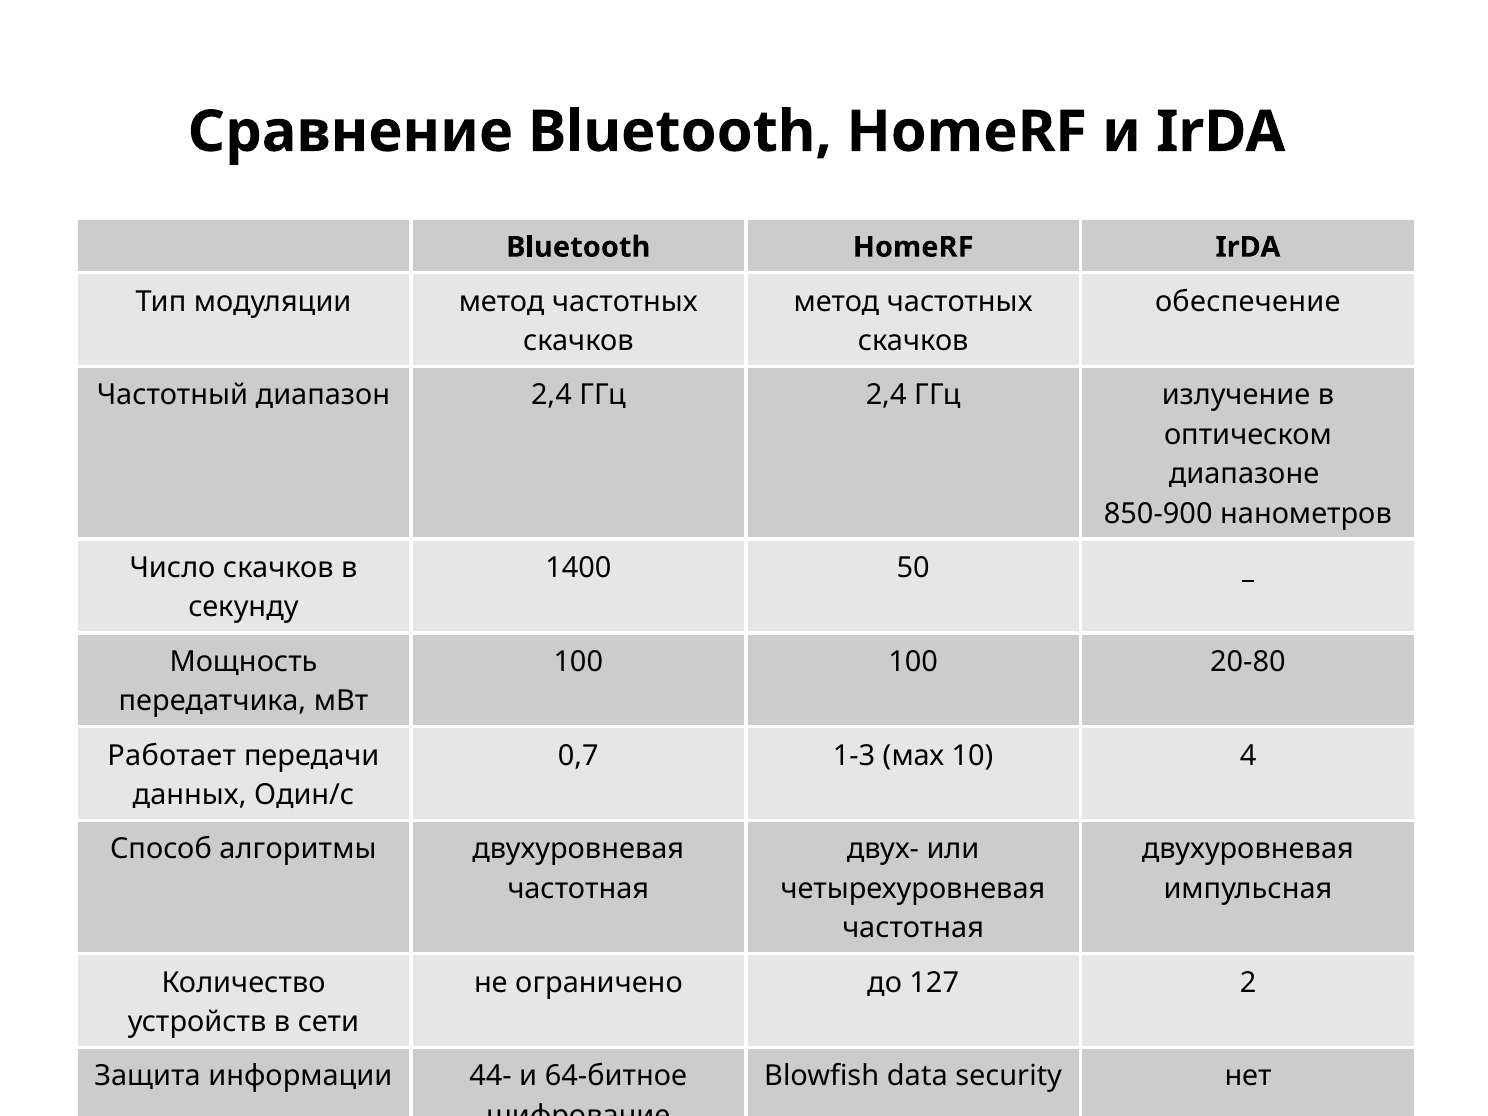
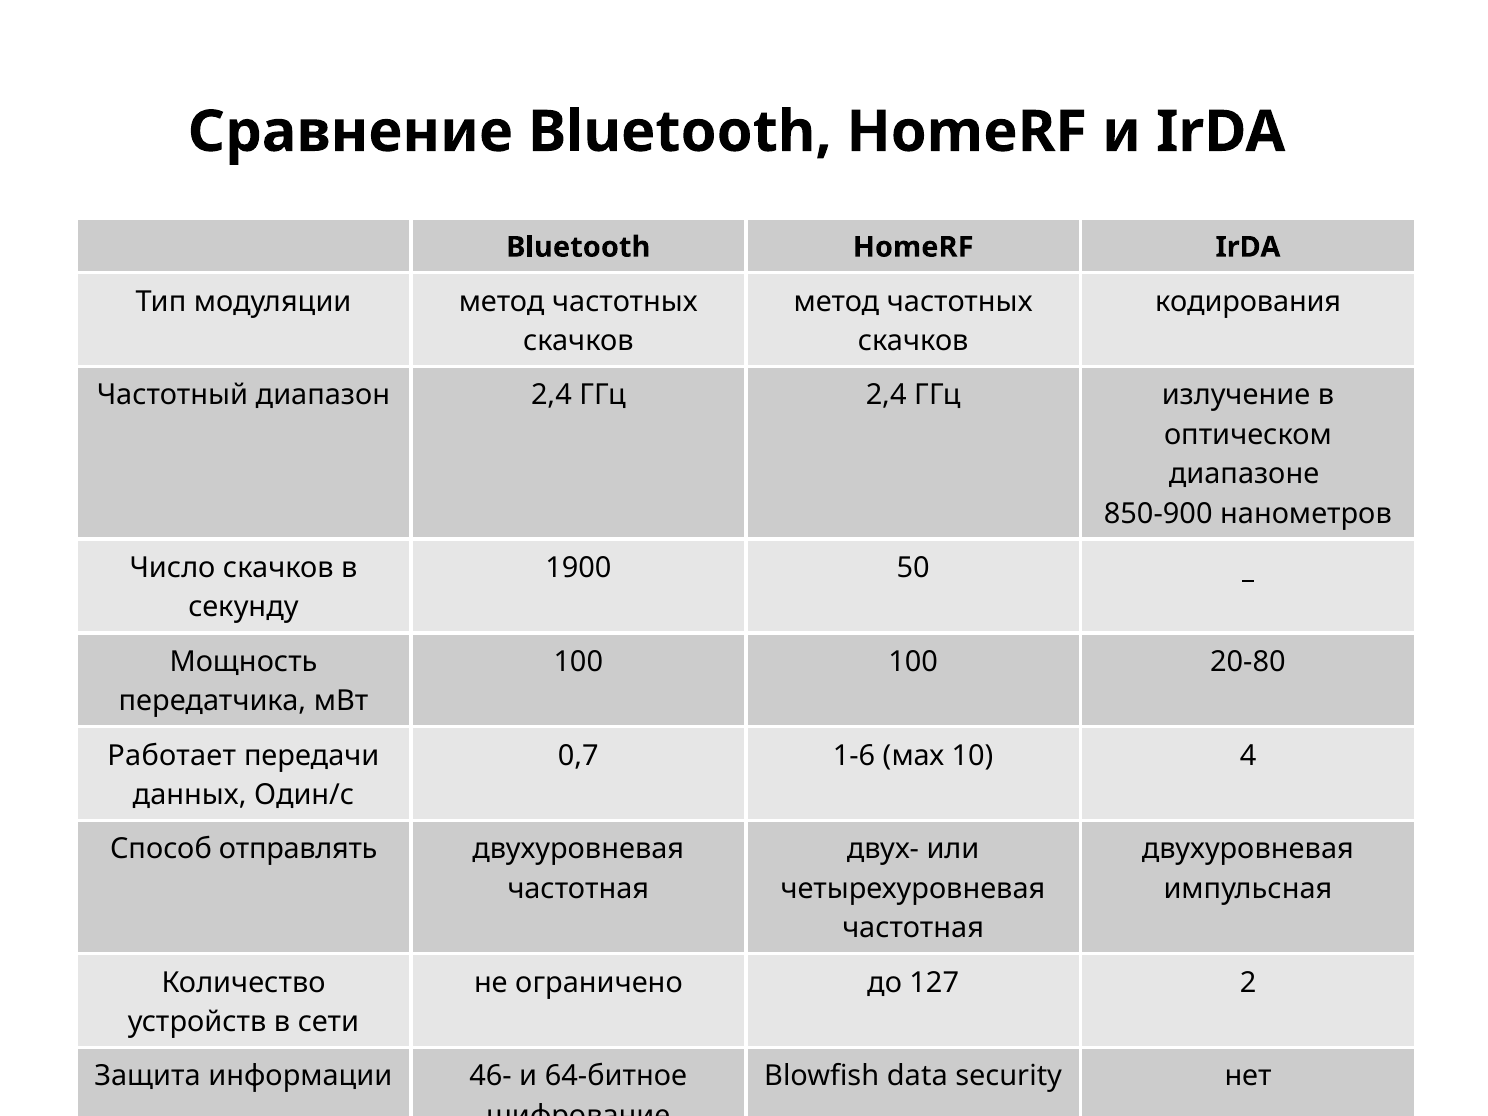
обеспечение: обеспечение -> кодирования (1248, 302)
1400: 1400 -> 1900 (578, 568)
1-3: 1-3 -> 1-6 (854, 756)
алгоритмы: алгоритмы -> отправлять (298, 849)
44-: 44- -> 46- (491, 1076)
